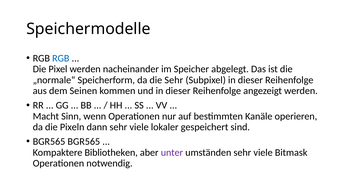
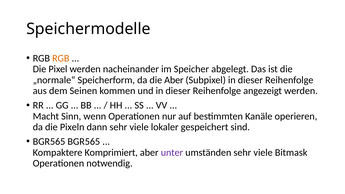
RGB colour: blue -> orange (61, 58)
die Sehr: Sehr -> Aber (174, 80)
Bibliotheken: Bibliotheken -> Komprimiert (111, 152)
